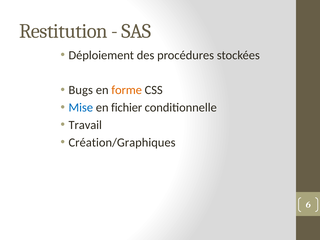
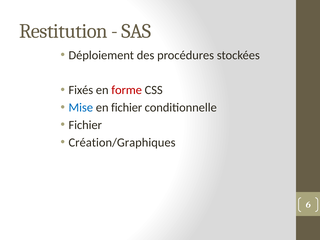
Bugs: Bugs -> Fixés (81, 90)
forme colour: orange -> red (127, 90)
Travail: Travail -> Fichier (85, 125)
